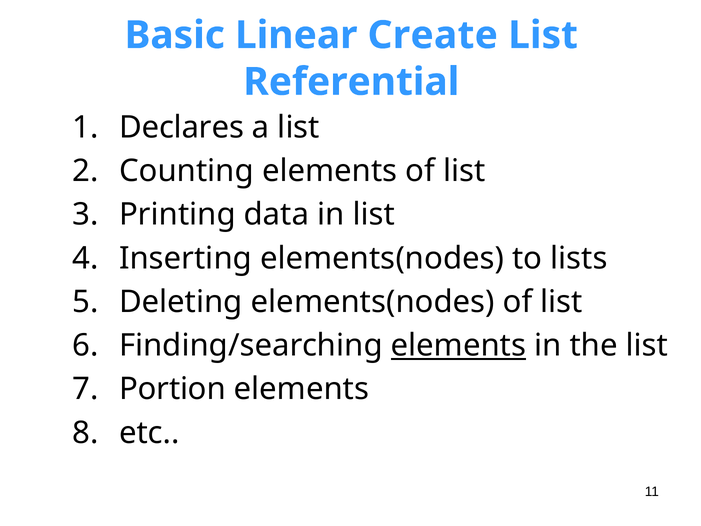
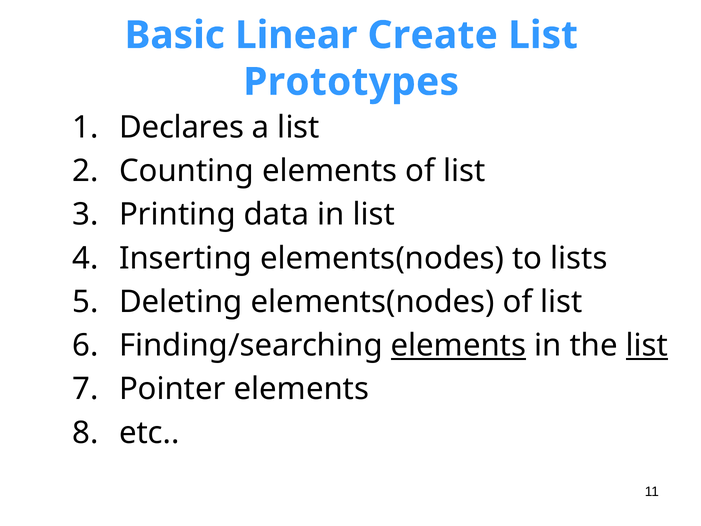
Referential: Referential -> Prototypes (351, 82)
list underline: none -> present (647, 345)
Portion: Portion -> Pointer (172, 389)
